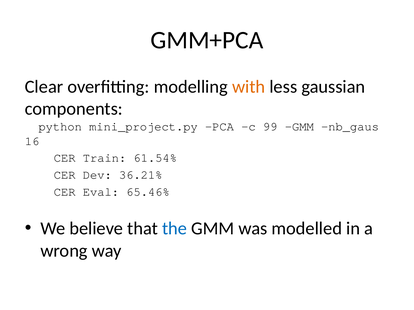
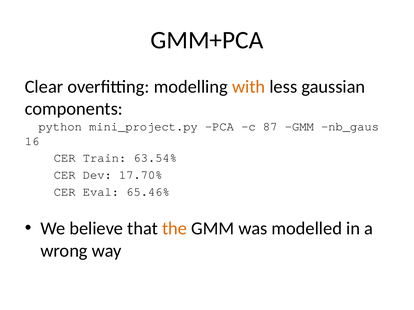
99: 99 -> 87 (270, 127)
61.54%: 61.54% -> 63.54% (155, 158)
36.21%: 36.21% -> 17.70% (141, 175)
the colour: blue -> orange (174, 229)
